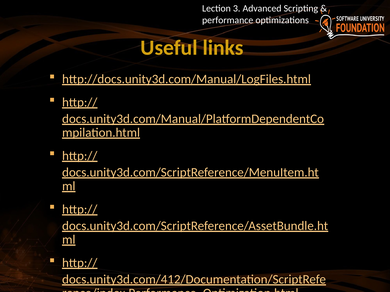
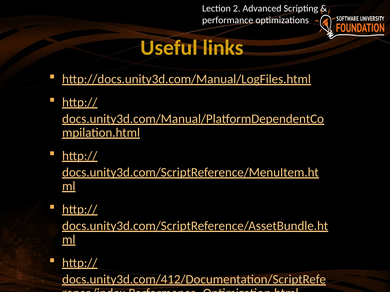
3: 3 -> 2 (237, 8)
